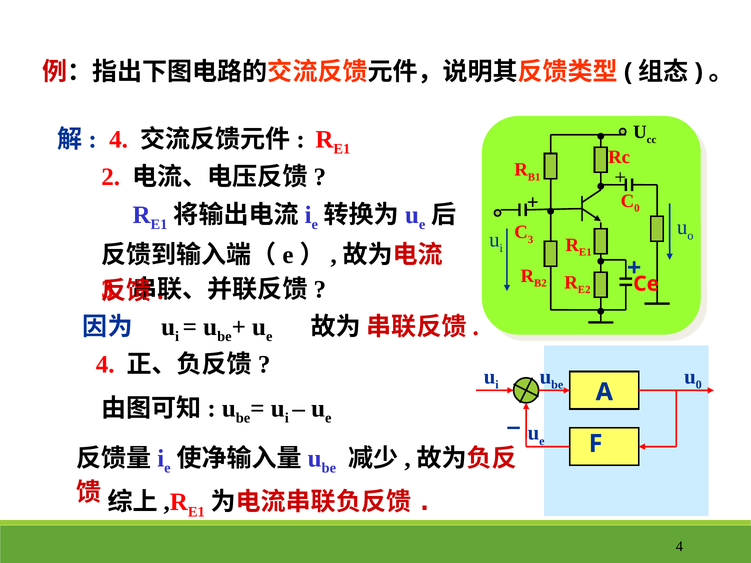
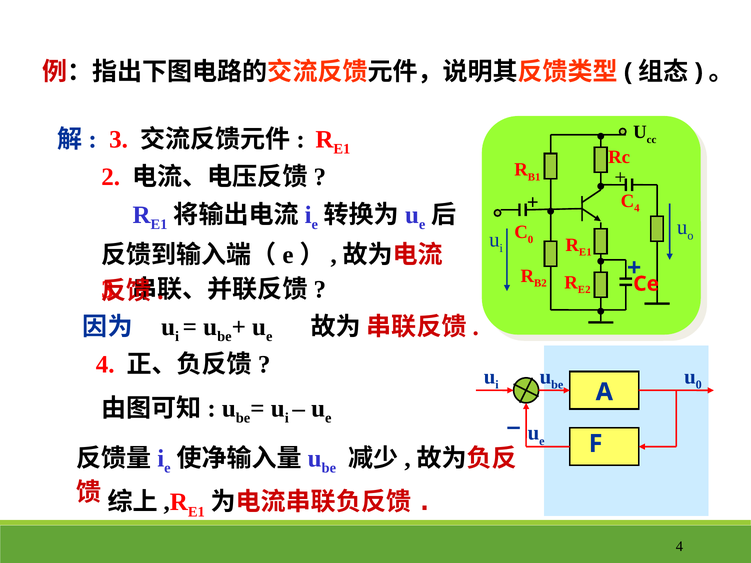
4: 4 -> 3 (119, 139)
0: 0 -> 4 (637, 208)
3: 3 -> 0 (531, 240)
